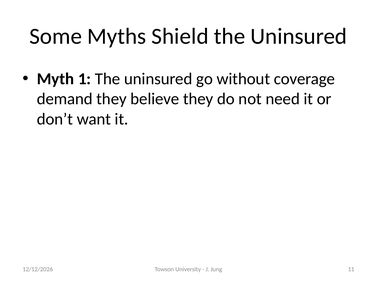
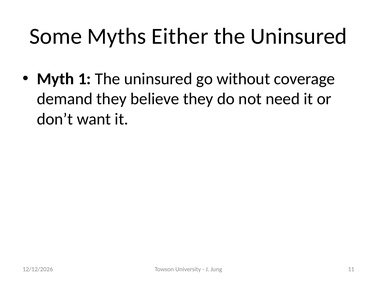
Shield: Shield -> Either (180, 36)
